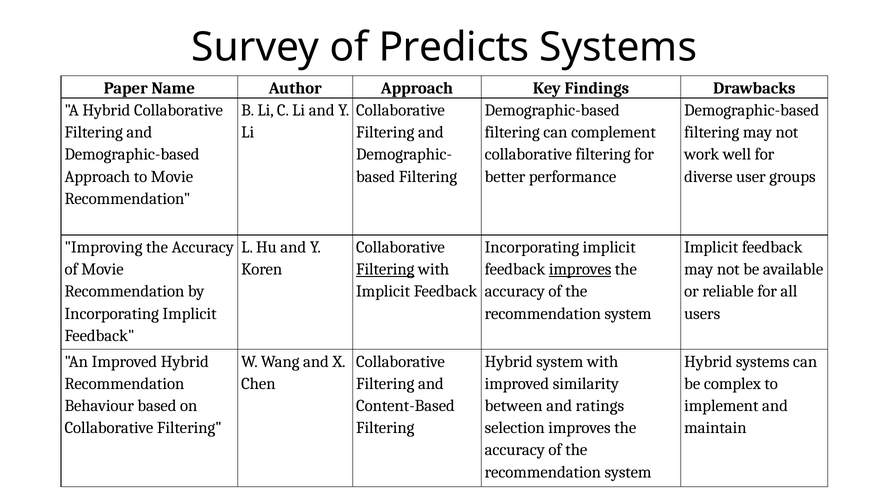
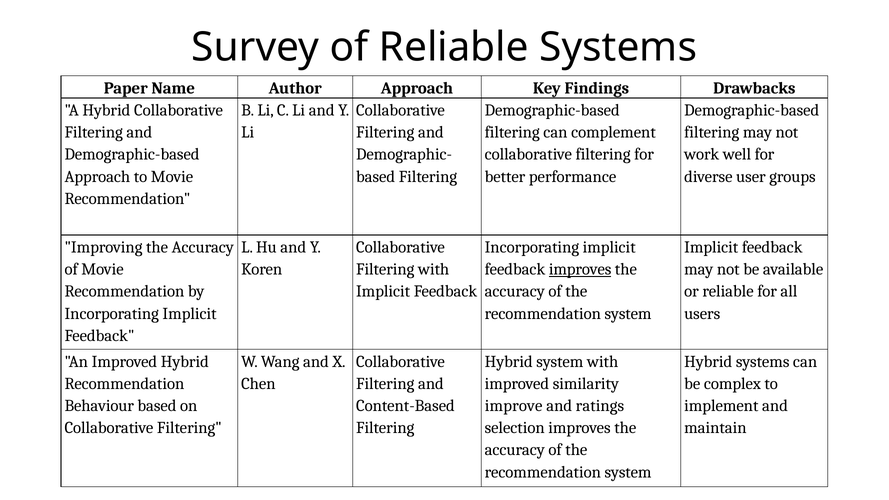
of Predicts: Predicts -> Reliable (454, 47)
Filtering underline: present -> none (385, 269)
between: between -> improve (514, 406)
